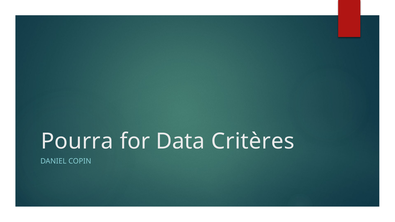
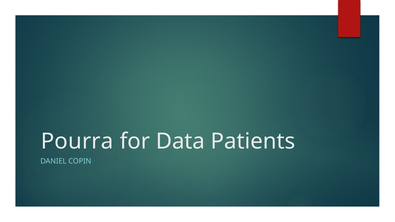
Critères: Critères -> Patients (253, 142)
